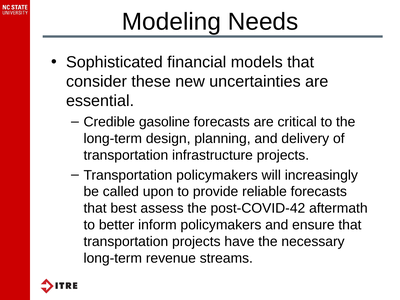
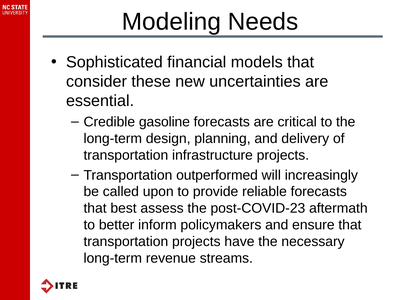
Transportation policymakers: policymakers -> outperformed (217, 175)
post-COVID-42: post-COVID-42 -> post-COVID-23 (258, 208)
